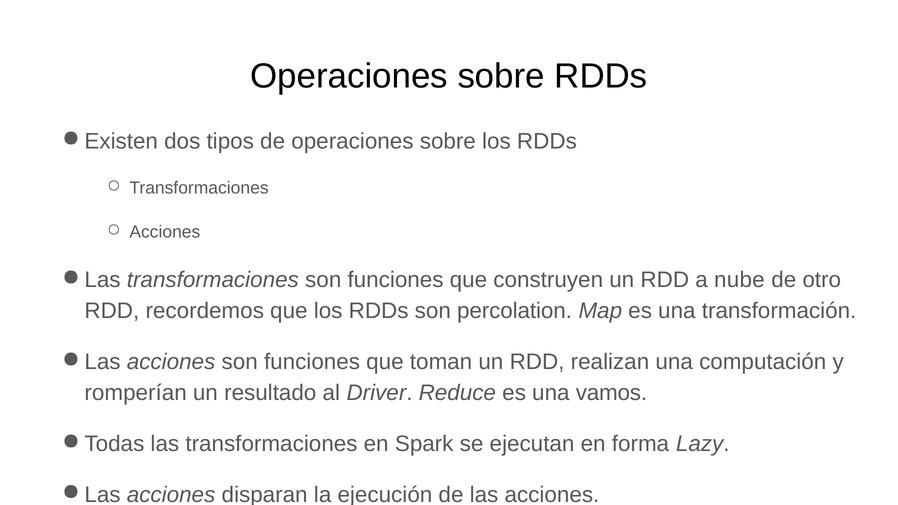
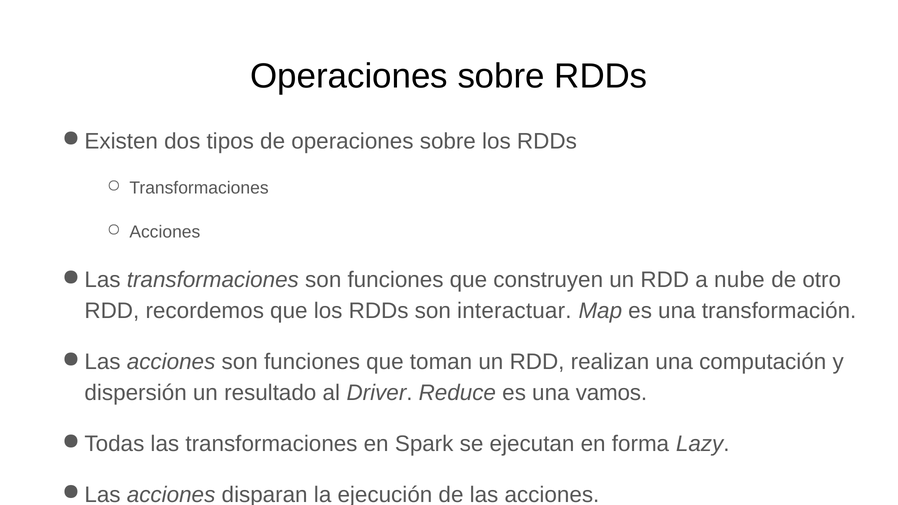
percolation: percolation -> interactuar (514, 311)
romperían: romperían -> dispersión (136, 393)
